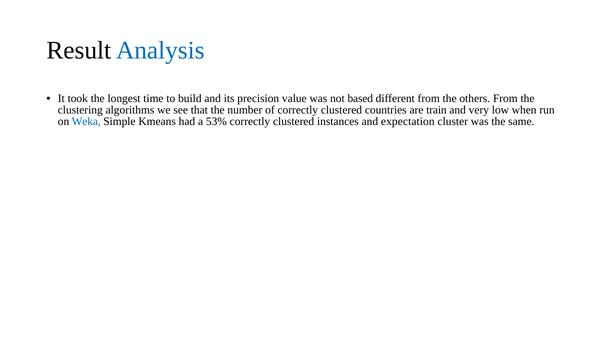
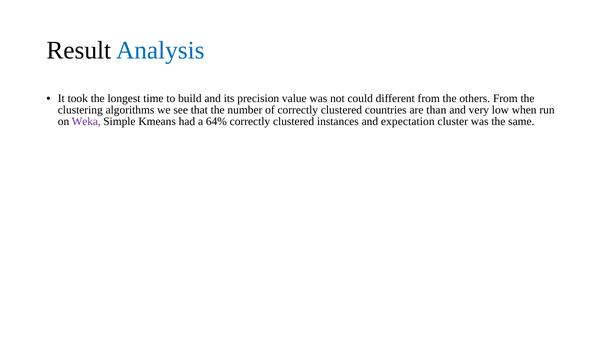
based: based -> could (360, 99)
train: train -> than (436, 110)
Weka colour: blue -> purple (86, 122)
53%: 53% -> 64% (216, 122)
